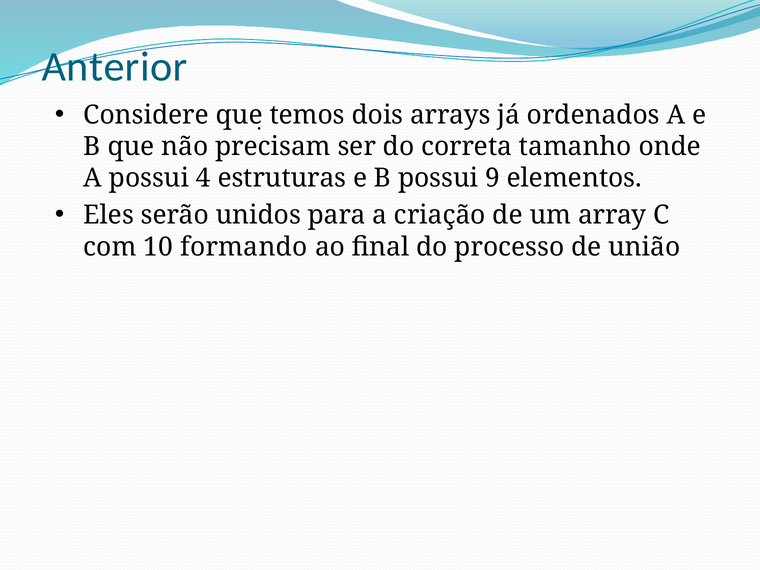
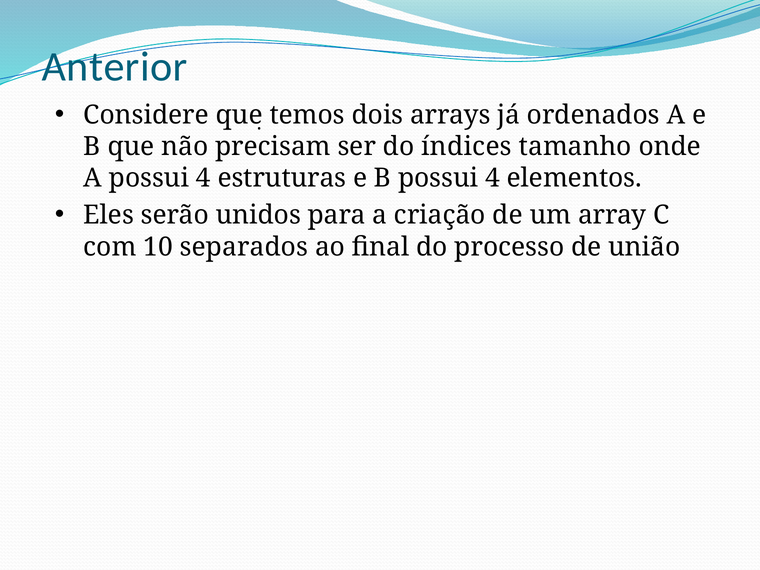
correta: correta -> índices (466, 147)
B possui 9: 9 -> 4 (493, 178)
formando: formando -> separados (244, 247)
